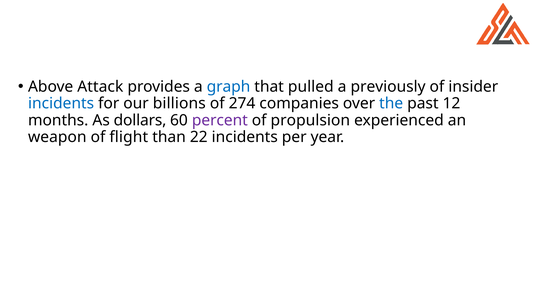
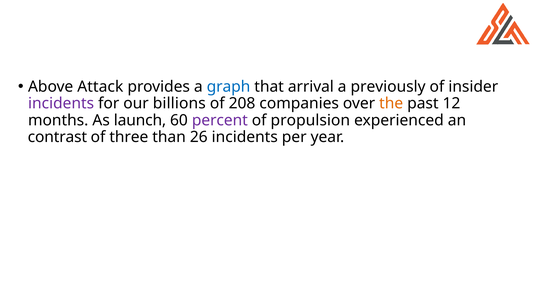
pulled: pulled -> arrival (311, 87)
incidents colour: blue -> purple (61, 104)
274: 274 -> 208 (242, 104)
the colour: blue -> orange (391, 104)
dollars: dollars -> launch (140, 120)
weapon: weapon -> contrast (57, 137)
flight: flight -> three (129, 137)
22: 22 -> 26 (199, 137)
